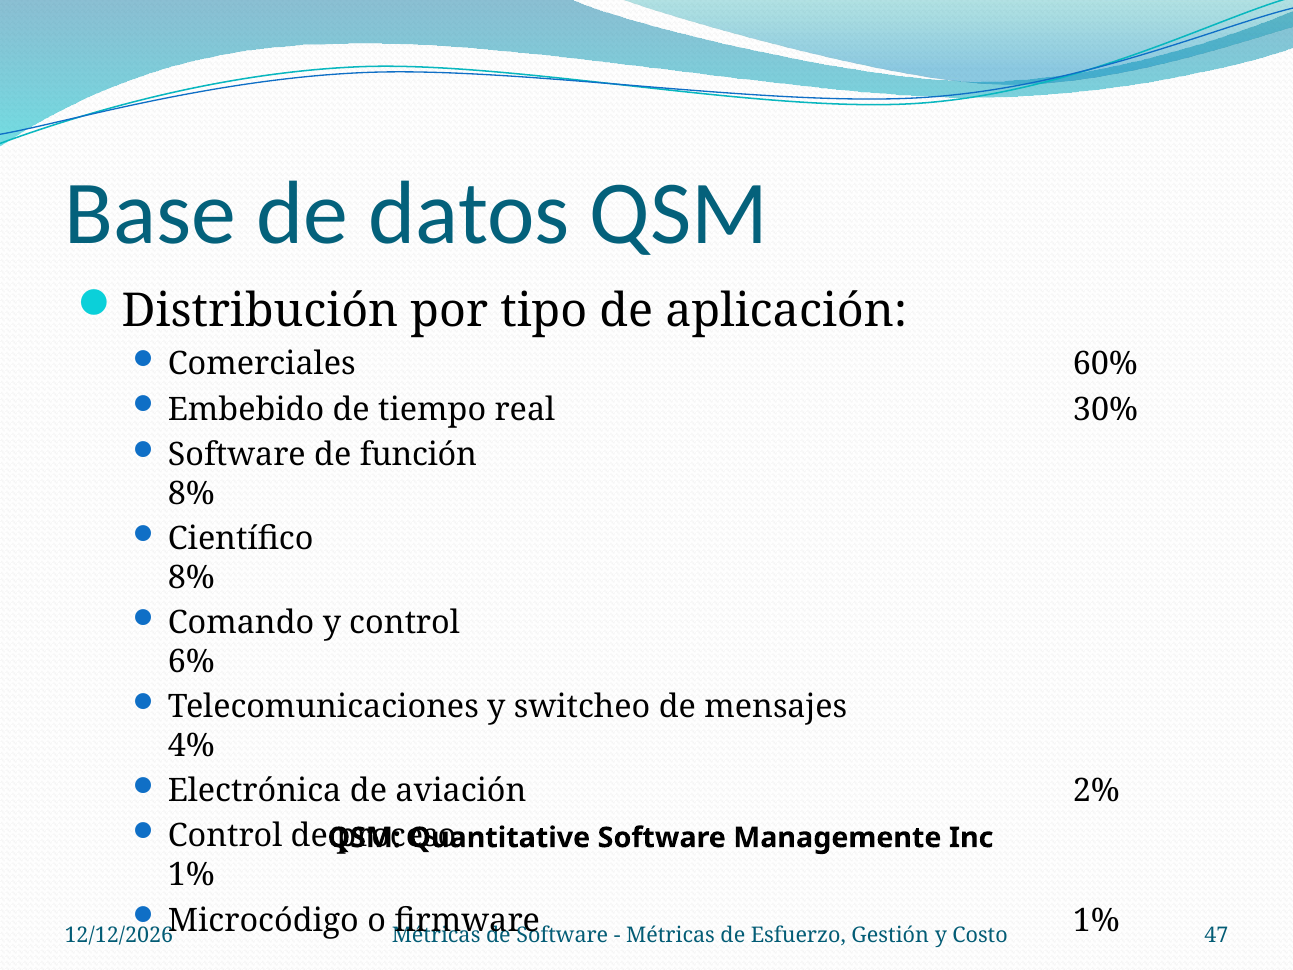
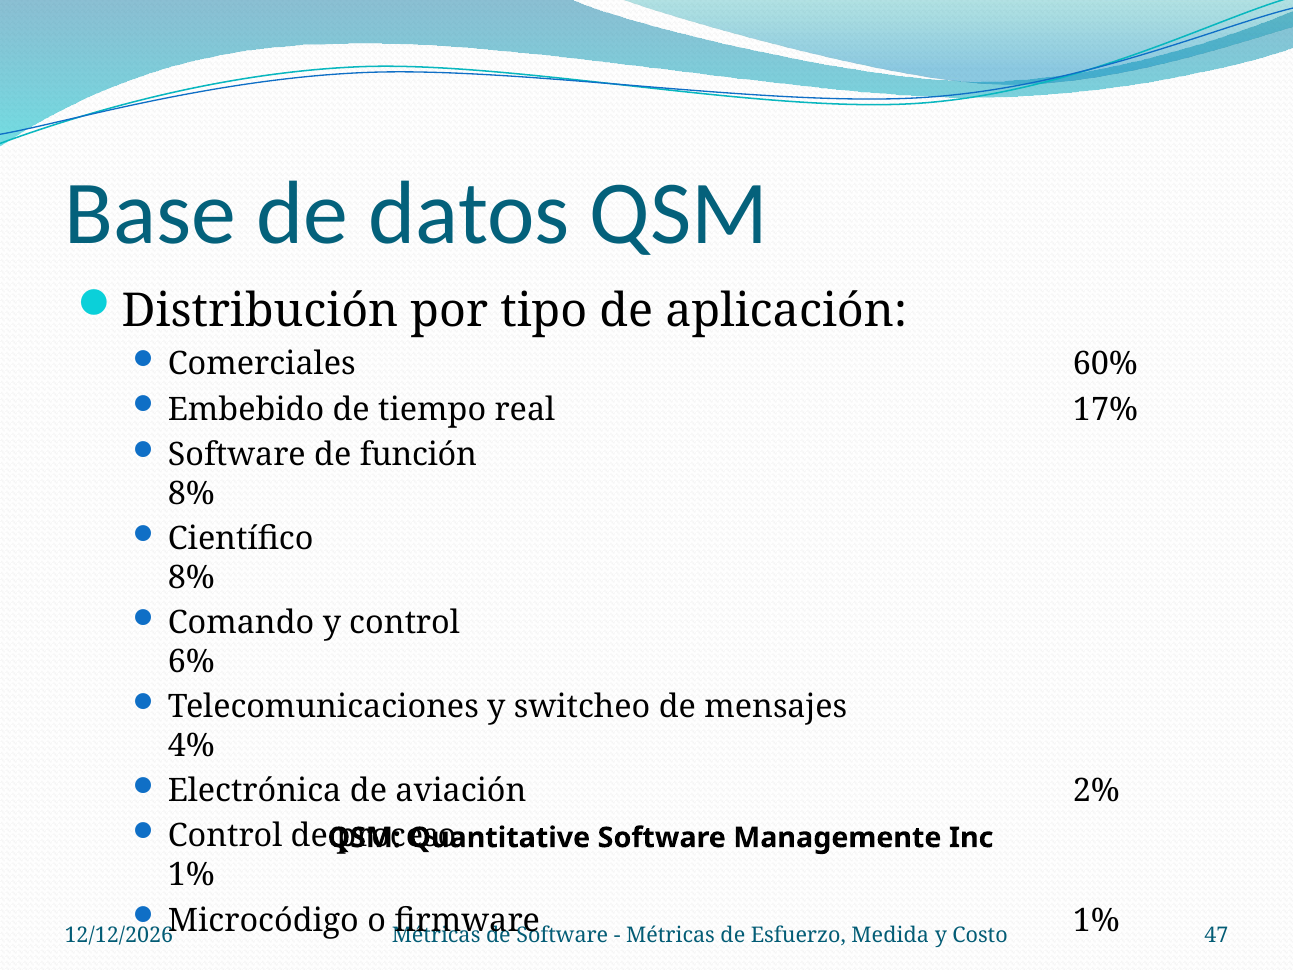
30%: 30% -> 17% (1105, 409)
Gestión: Gestión -> Medida (890, 936)
